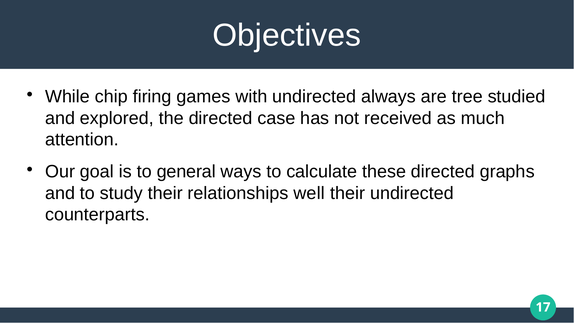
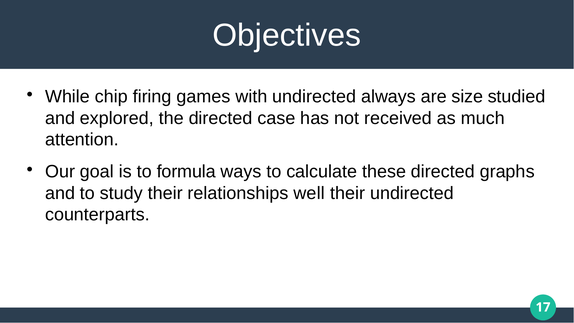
tree: tree -> size (467, 97)
general: general -> formula (186, 171)
